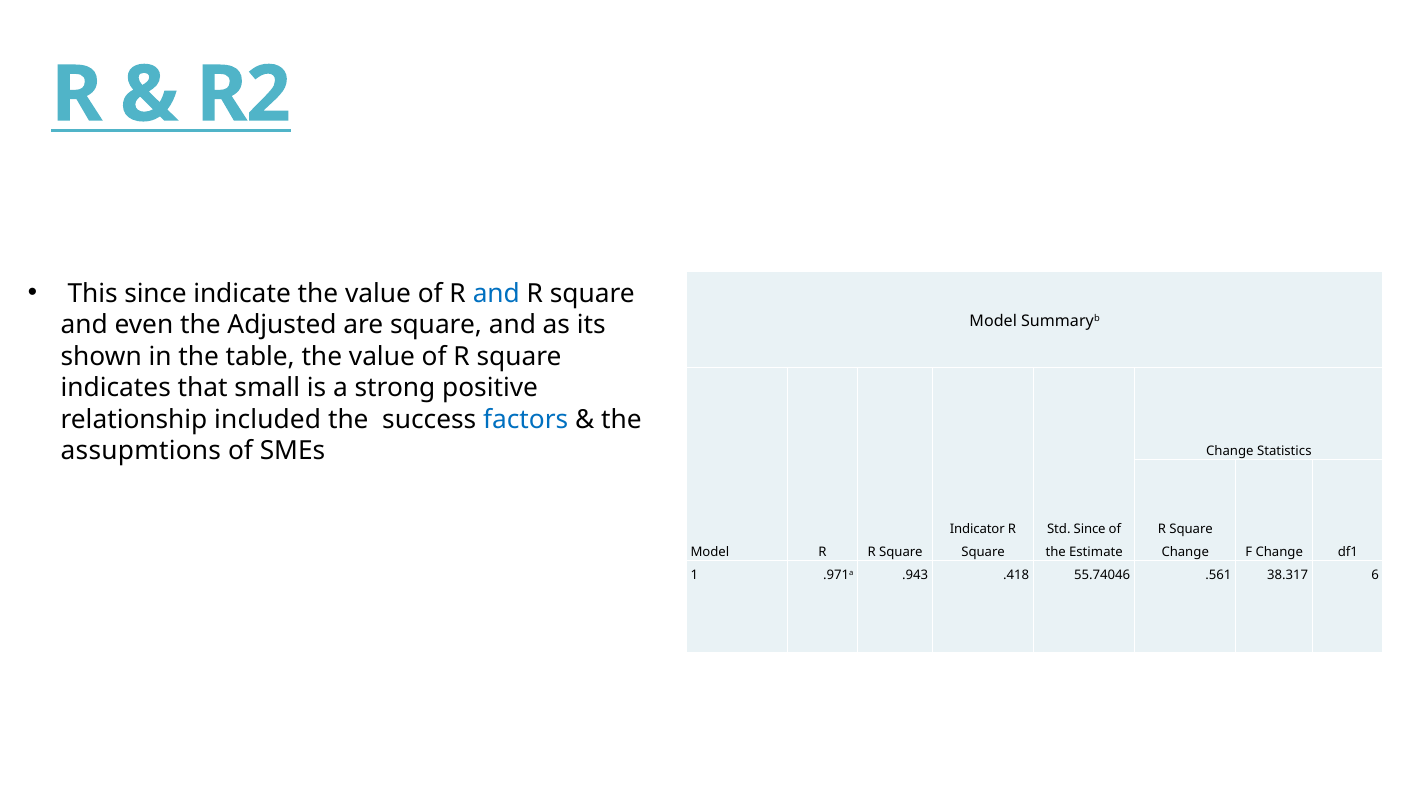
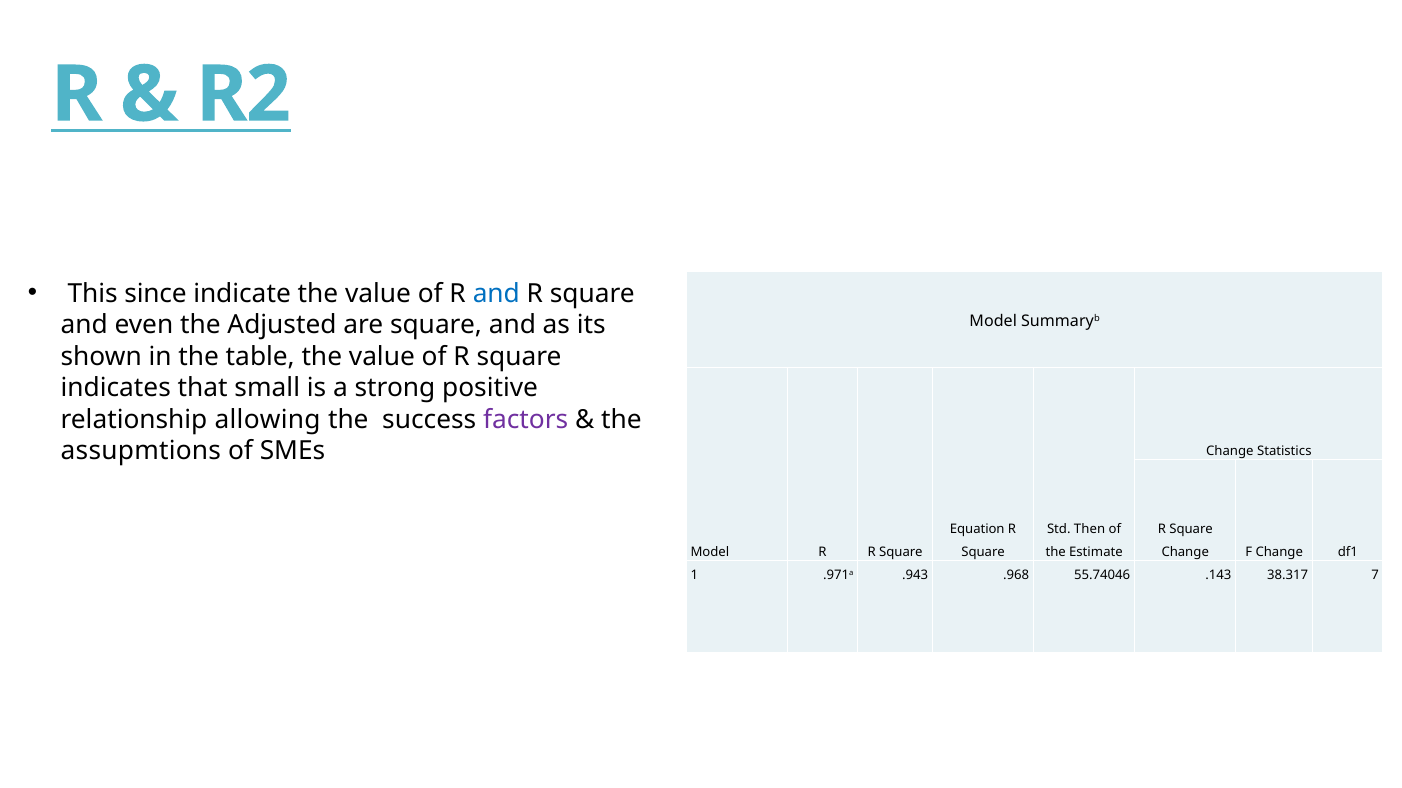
included: included -> allowing (268, 420)
factors colour: blue -> purple (526, 420)
Indicator: Indicator -> Equation (977, 529)
Std Since: Since -> Then (1090, 529)
.418: .418 -> .968 (1016, 576)
.561: .561 -> .143 (1218, 576)
6: 6 -> 7 (1375, 576)
